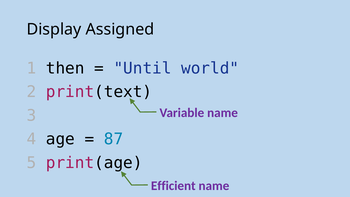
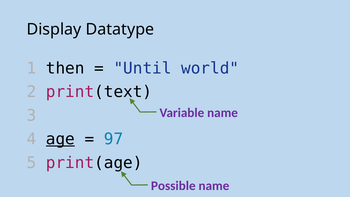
Assigned: Assigned -> Datatype (120, 29)
age underline: none -> present (60, 139)
87: 87 -> 97 (114, 139)
Efficient: Efficient -> Possible (173, 186)
